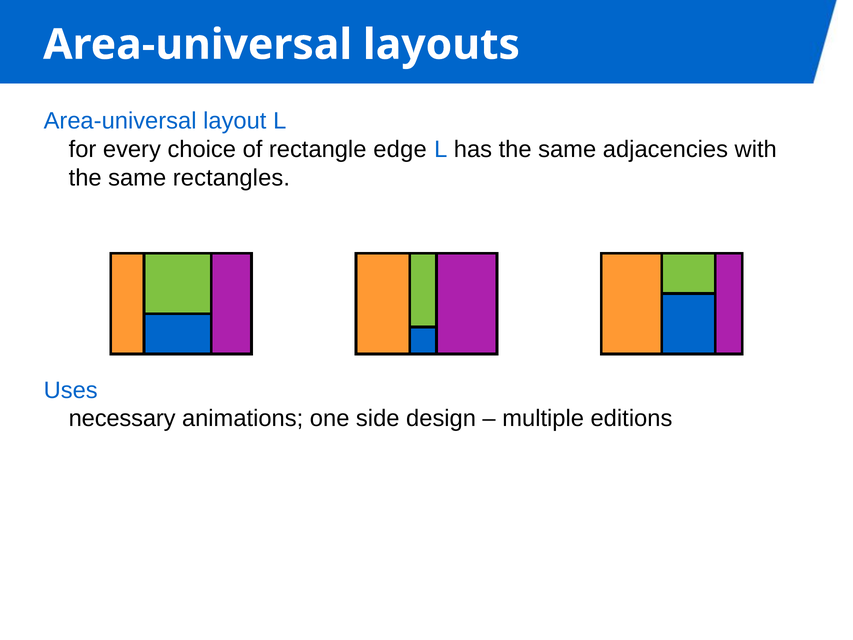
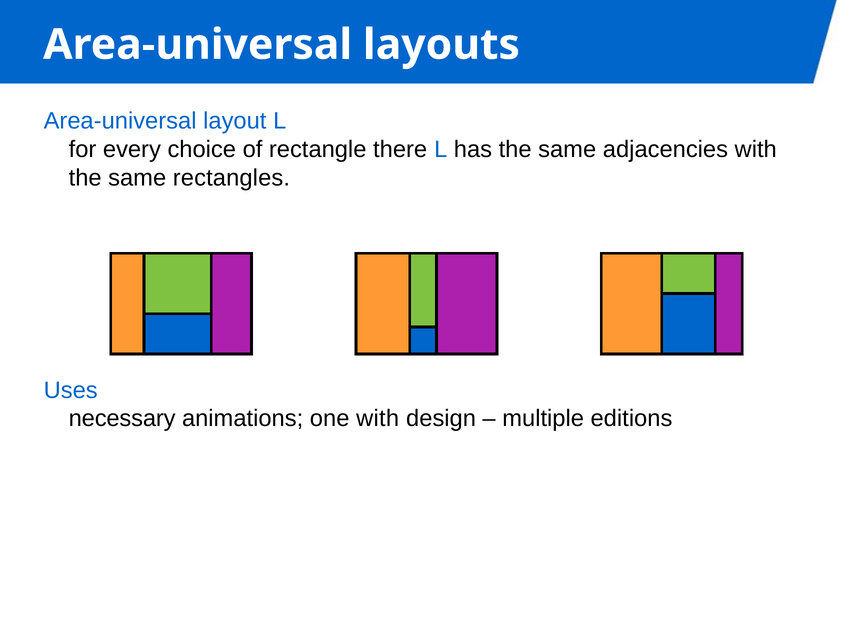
edge: edge -> there (400, 149)
one side: side -> with (378, 419)
